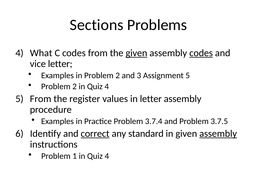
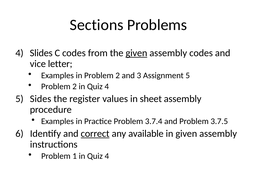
What: What -> Slides (41, 53)
codes underline: present -> none (201, 53)
5 From: From -> Sides (41, 99)
in letter: letter -> sheet (151, 99)
standard: standard -> available (146, 133)
assembly underline: present -> none (218, 133)
